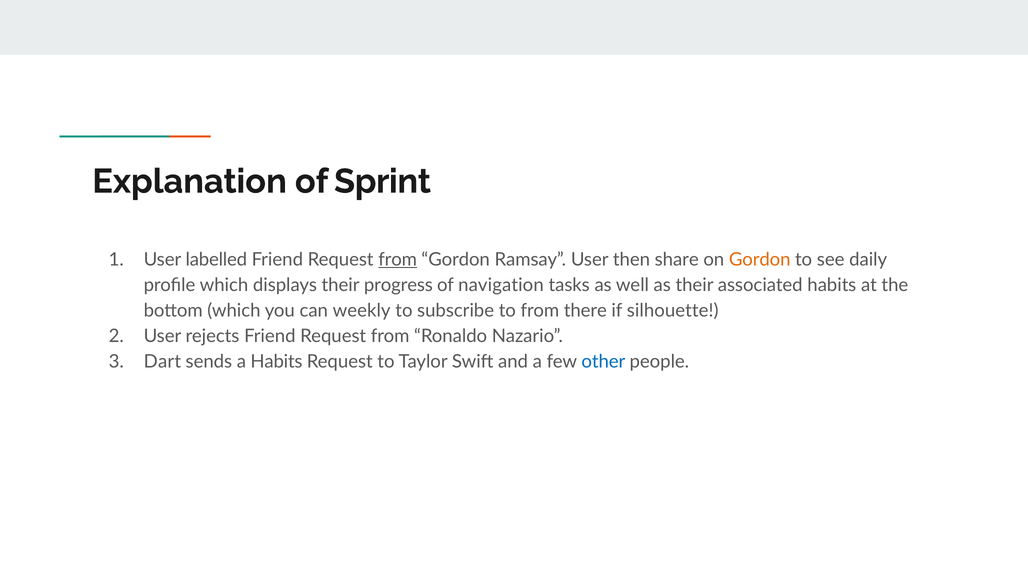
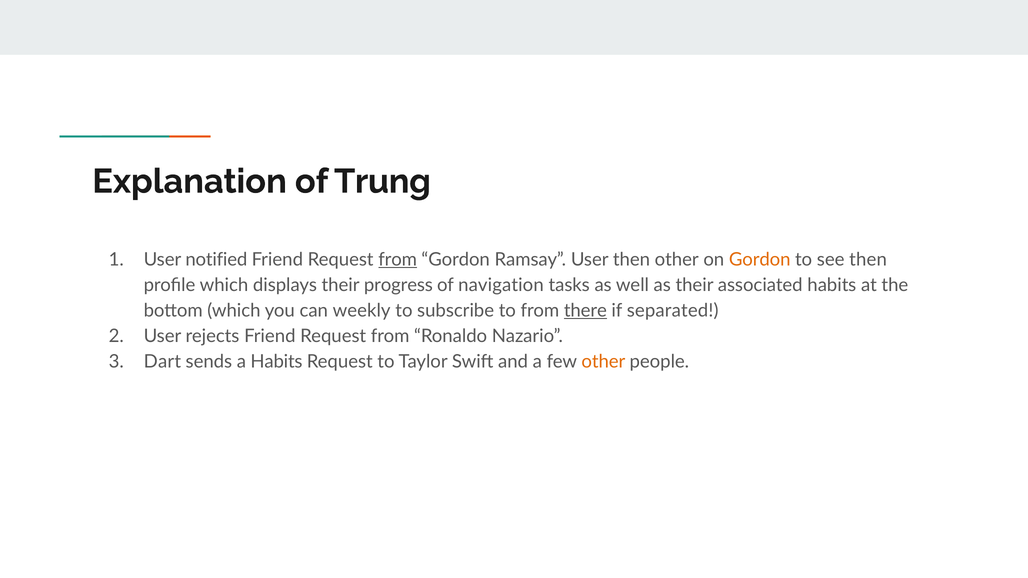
Sprint: Sprint -> Trung (383, 181)
labelled: labelled -> notified (216, 260)
then share: share -> other (677, 260)
see daily: daily -> then (868, 260)
there underline: none -> present (585, 311)
silhouette: silhouette -> separated (673, 311)
other colour: blue -> orange (603, 362)
